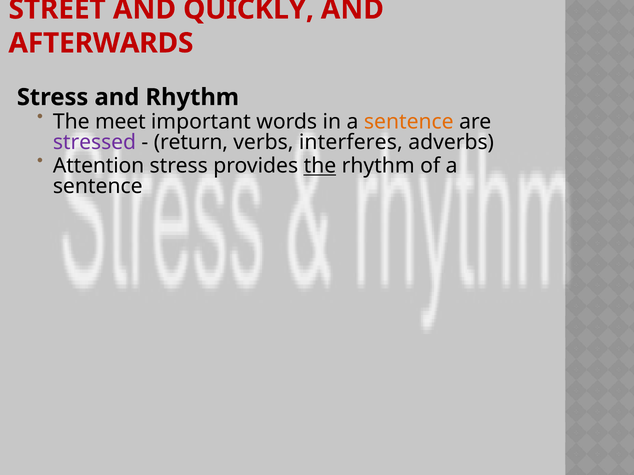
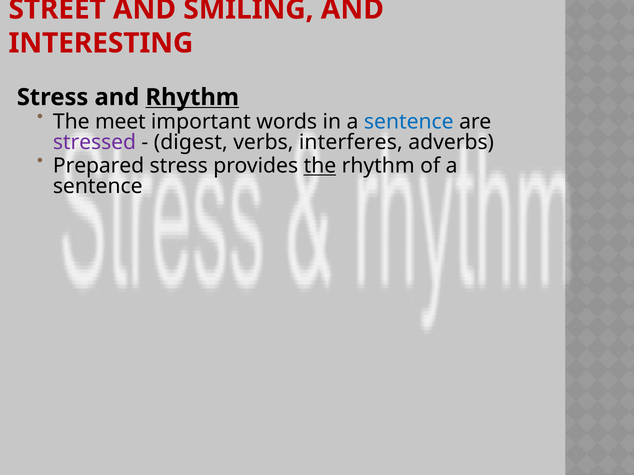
QUICKLY: QUICKLY -> SMILING (248, 9)
AFTERWARDS: AFTERWARDS -> INTERESTING (101, 43)
Rhythm underline: none -> present (192, 97)
sentence colour: orange -> blue (409, 122)
return: return -> digest (191, 142)
Attention: Attention -> Prepared (99, 166)
